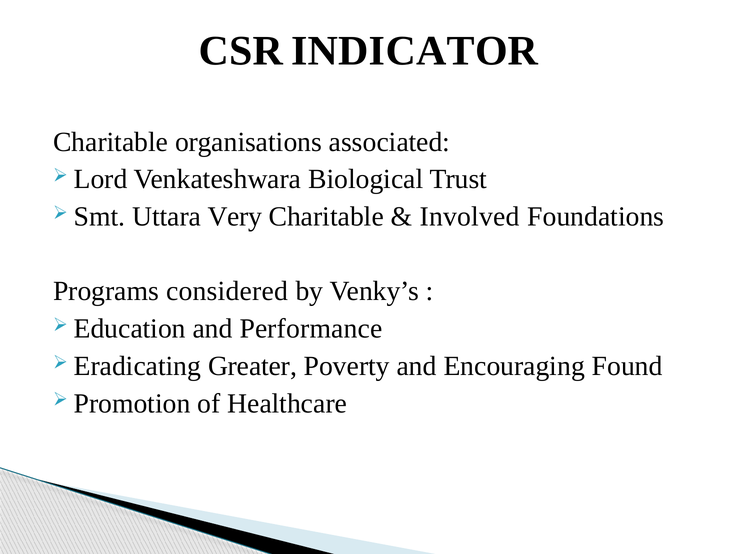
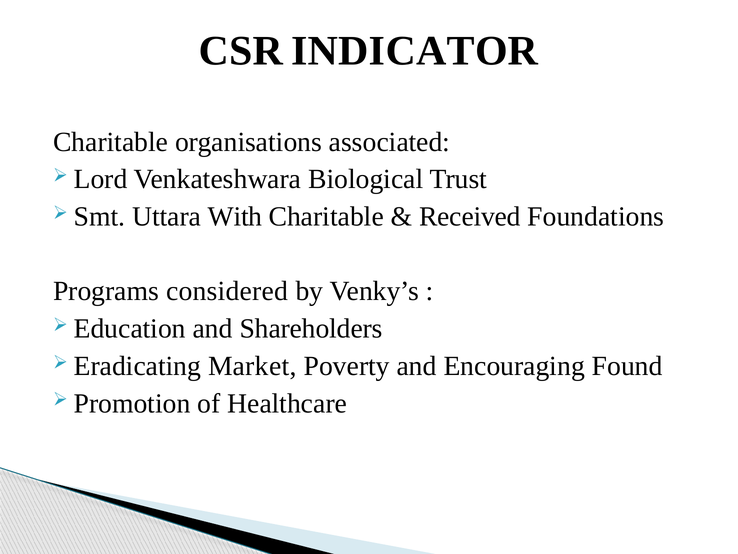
Very: Very -> With (235, 216)
Involved: Involved -> Received (470, 216)
Performance: Performance -> Shareholders (311, 328)
Greater: Greater -> Market (252, 366)
